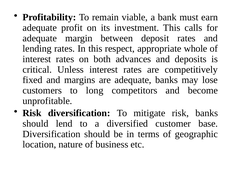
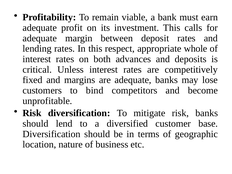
long: long -> bind (95, 90)
